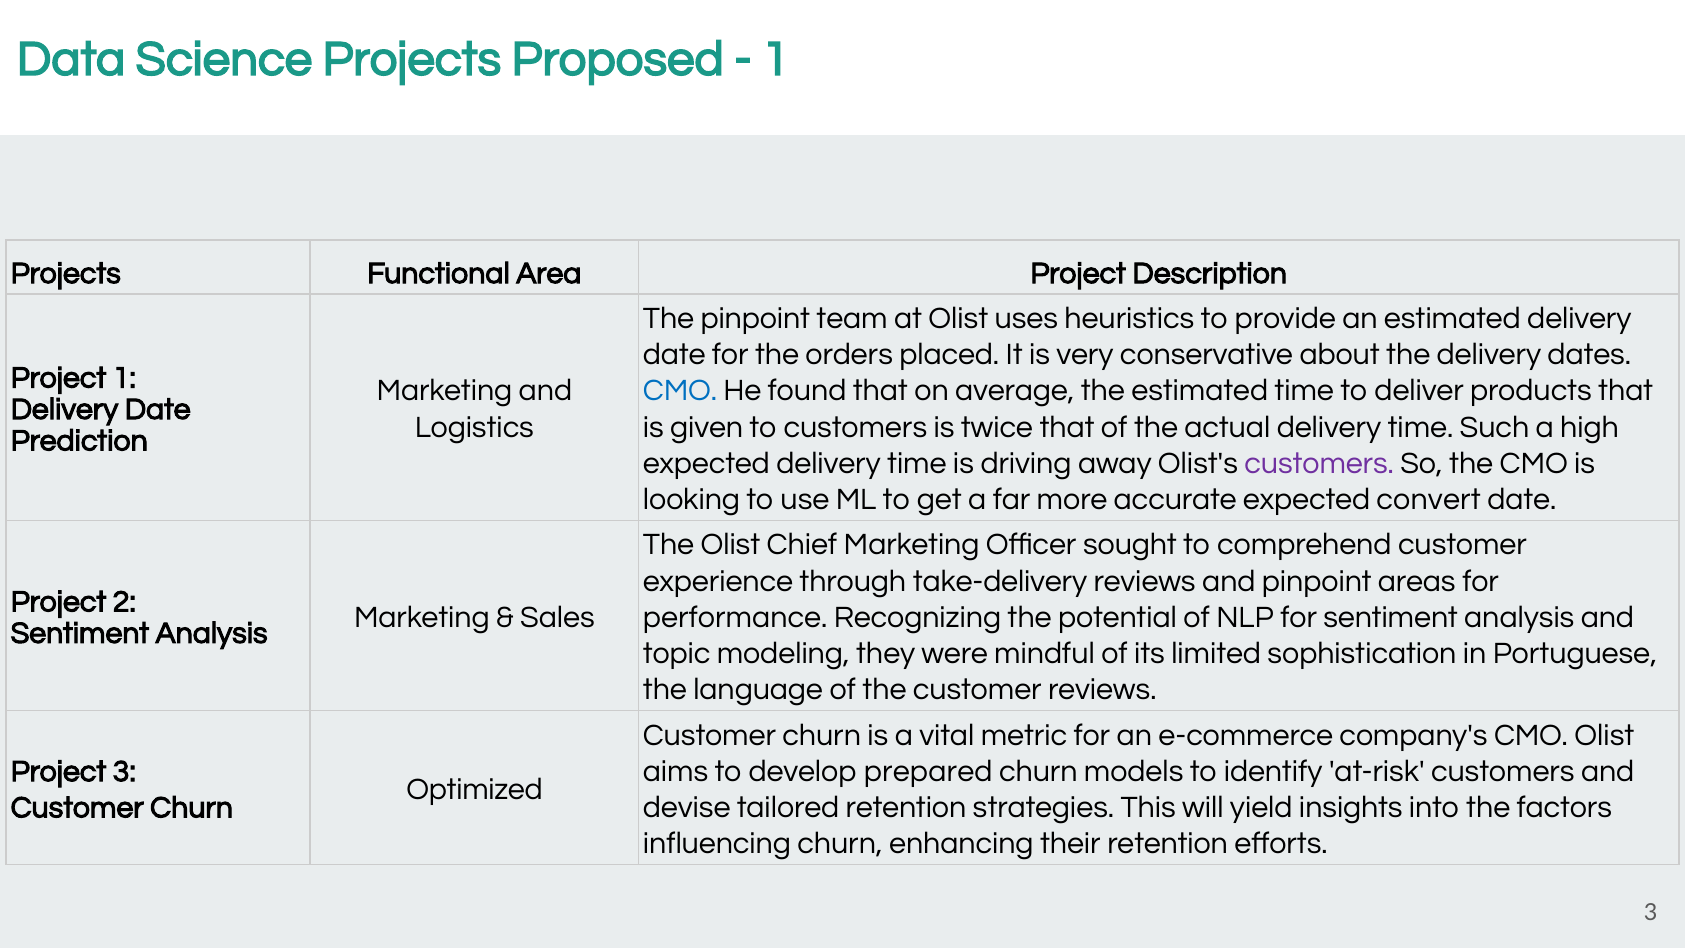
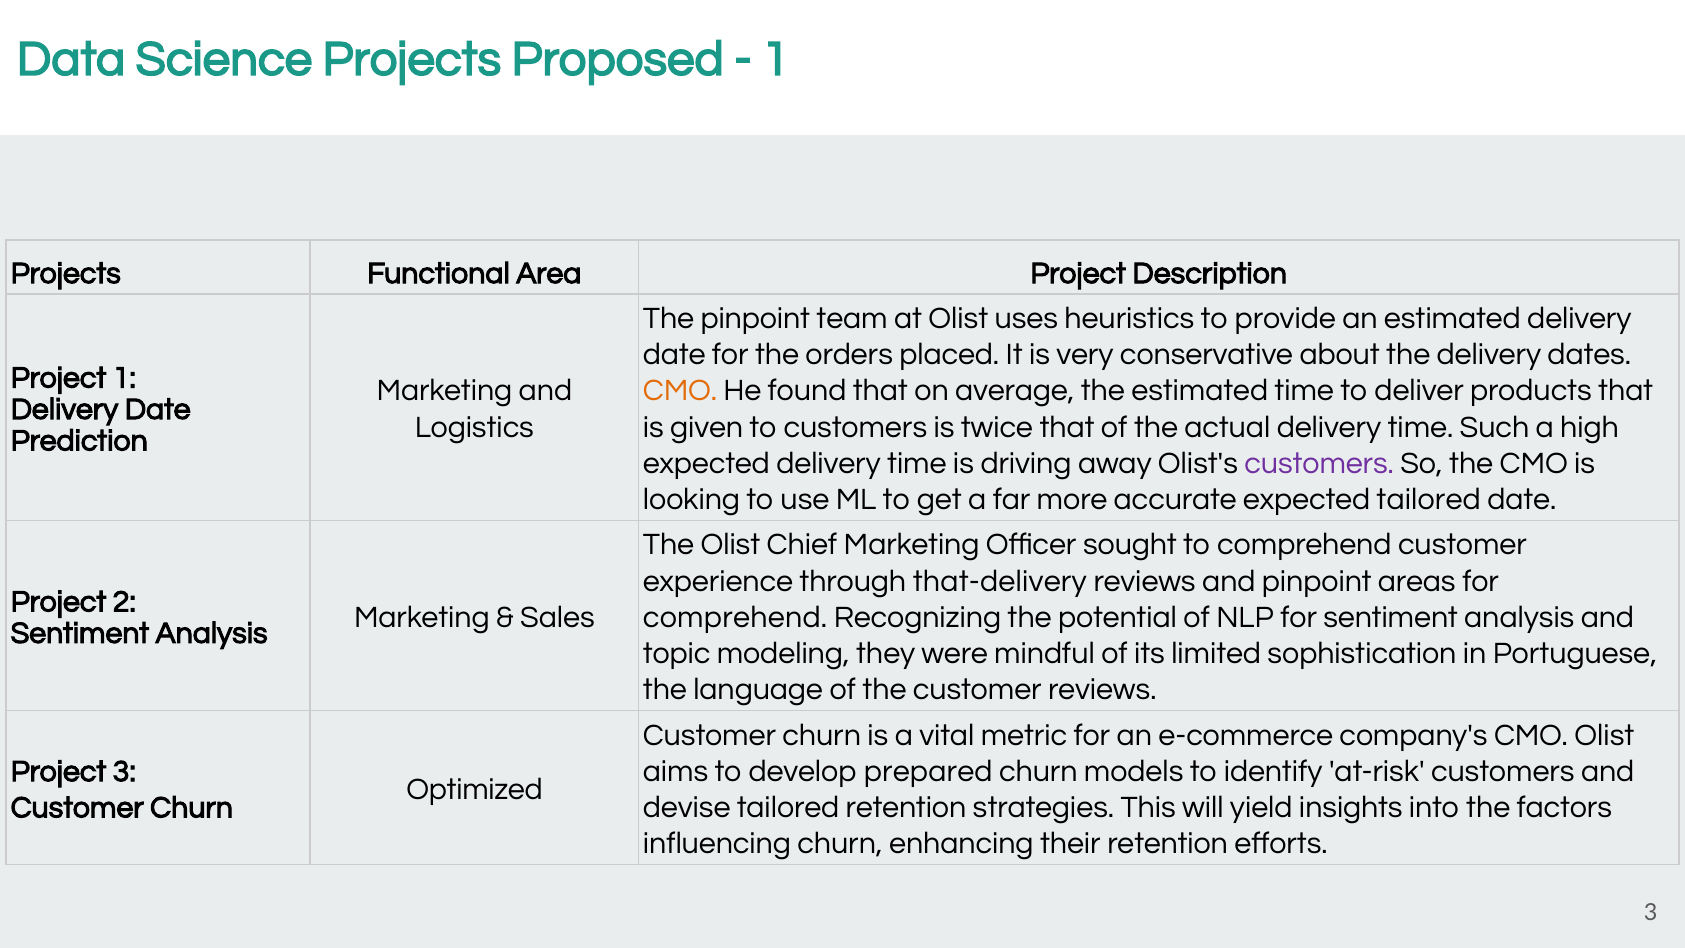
CMO colour: blue -> orange (680, 391)
expected convert: convert -> tailored (1429, 499)
take-delivery: take-delivery -> that-delivery (1000, 581)
performance: performance -> comprehend (735, 617)
